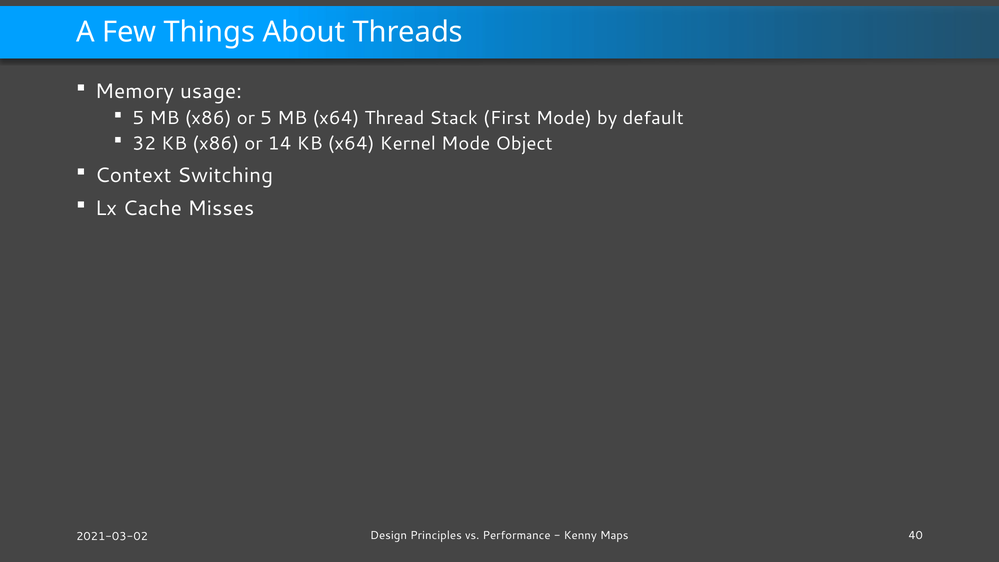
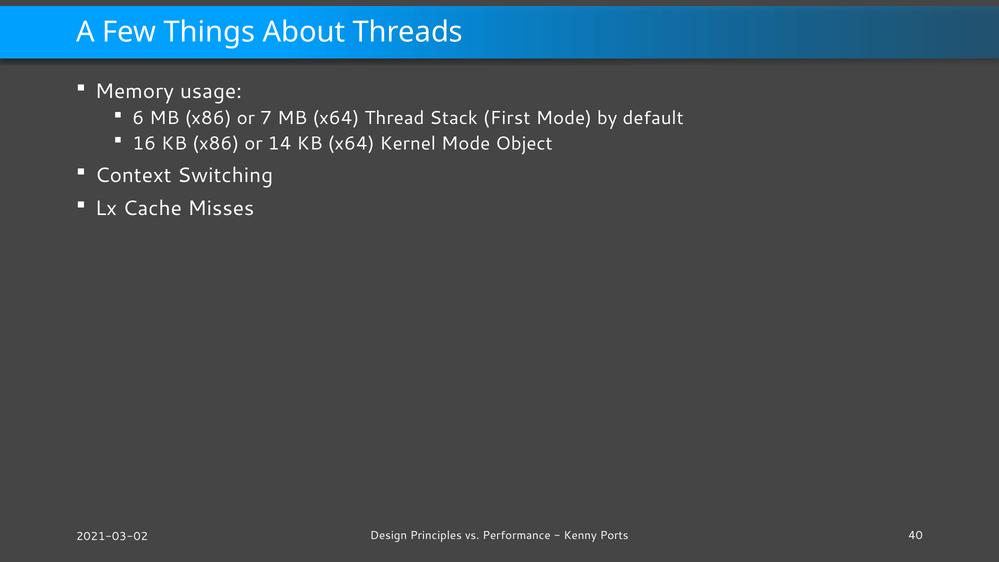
5: 5 -> 6 (138, 118)
or 5: 5 -> 7 (266, 118)
32: 32 -> 16 (144, 144)
Maps: Maps -> Ports (614, 535)
